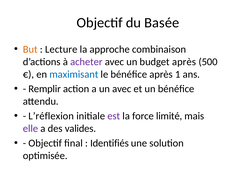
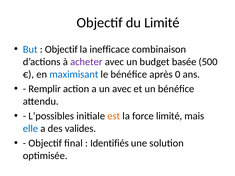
du Basée: Basée -> Limité (162, 23)
But colour: orange -> blue (30, 49)
Lecture: Lecture -> Objectif (61, 49)
approche: approche -> inefficace (110, 49)
budget après: après -> basée (184, 62)
1: 1 -> 0 (178, 74)
L’réflexion: L’réflexion -> L’possibles (51, 116)
est colour: purple -> orange (114, 116)
elle colour: purple -> blue (31, 129)
